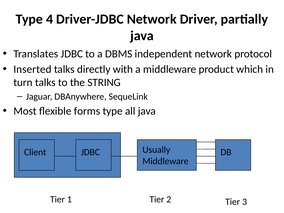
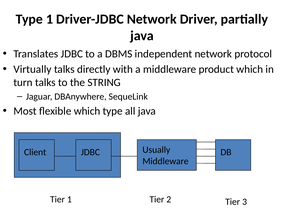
Type 4: 4 -> 1 (50, 19)
Inserted: Inserted -> Virtually (32, 69)
flexible forms: forms -> which (87, 111)
